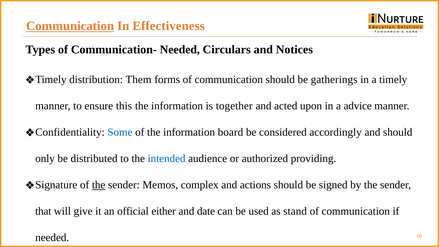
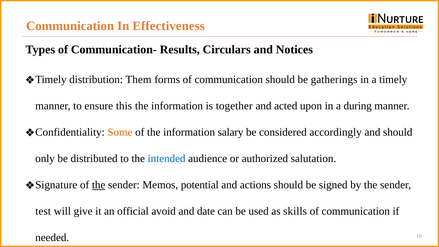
Communication underline: present -> none (70, 26)
Communication- Needed: Needed -> Results (180, 50)
advice: advice -> during (358, 106)
Some colour: blue -> orange (120, 132)
board: board -> salary (231, 132)
providing: providing -> salutation (313, 159)
complex: complex -> potential (200, 185)
that: that -> test (43, 211)
either: either -> avoid (164, 211)
stand: stand -> skills (295, 211)
